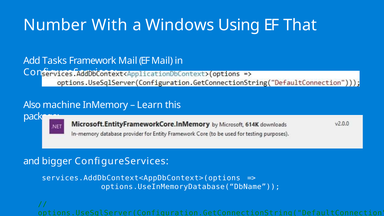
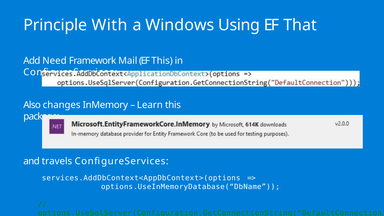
Number: Number -> Principle (55, 25)
Tasks: Tasks -> Need (54, 61)
EF Mail: Mail -> This (162, 61)
machine: machine -> changes (62, 105)
bigger: bigger -> travels (57, 161)
